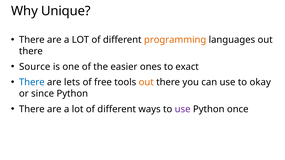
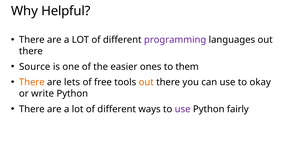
Unique: Unique -> Helpful (66, 11)
programming colour: orange -> purple (175, 40)
exact: exact -> them (187, 67)
There colour: blue -> orange (32, 82)
since: since -> write (43, 94)
once: once -> fairly (238, 109)
